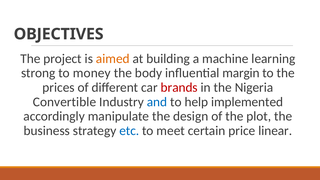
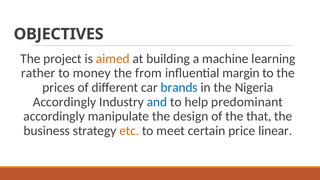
strong: strong -> rather (38, 73)
body: body -> from (148, 73)
brands colour: red -> blue (179, 87)
Convertible: Convertible -> Accordingly (65, 102)
implemented: implemented -> predominant (247, 102)
plot: plot -> that (259, 116)
etc colour: blue -> orange (129, 131)
